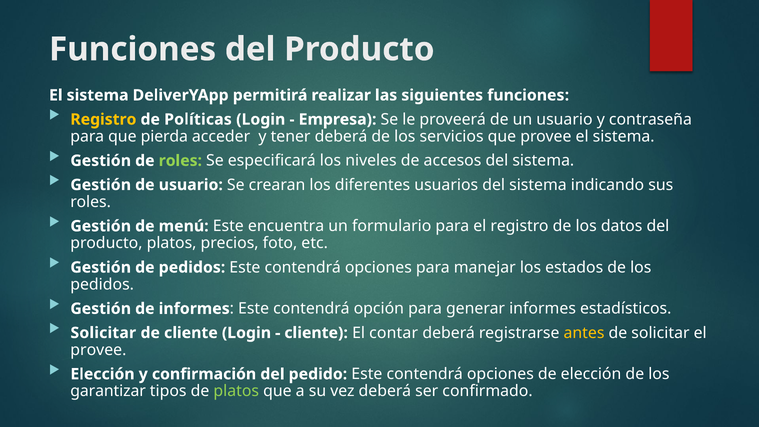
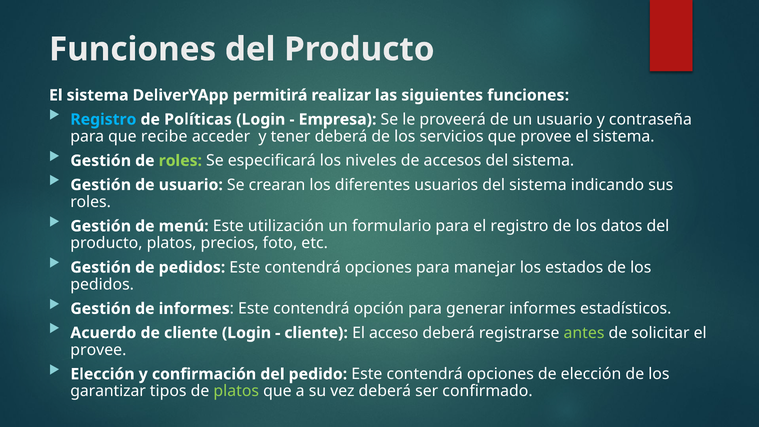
Registro colour: yellow -> light blue (103, 119)
pierda: pierda -> recibe (164, 136)
encuentra: encuentra -> utilización (286, 226)
Solicitar: Solicitar -> Acuerdo (103, 333)
contar: contar -> acceso (394, 333)
antes colour: yellow -> light green (584, 333)
